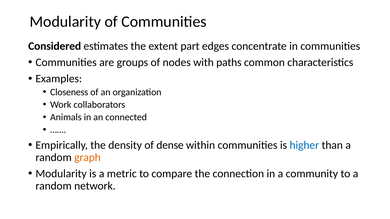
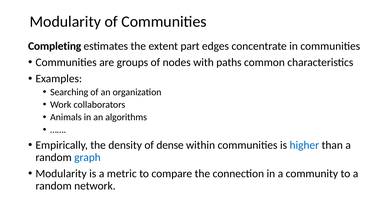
Considered: Considered -> Completing (55, 46)
Closeness: Closeness -> Searching (69, 92)
connected: connected -> algorithms (126, 117)
graph colour: orange -> blue (87, 158)
